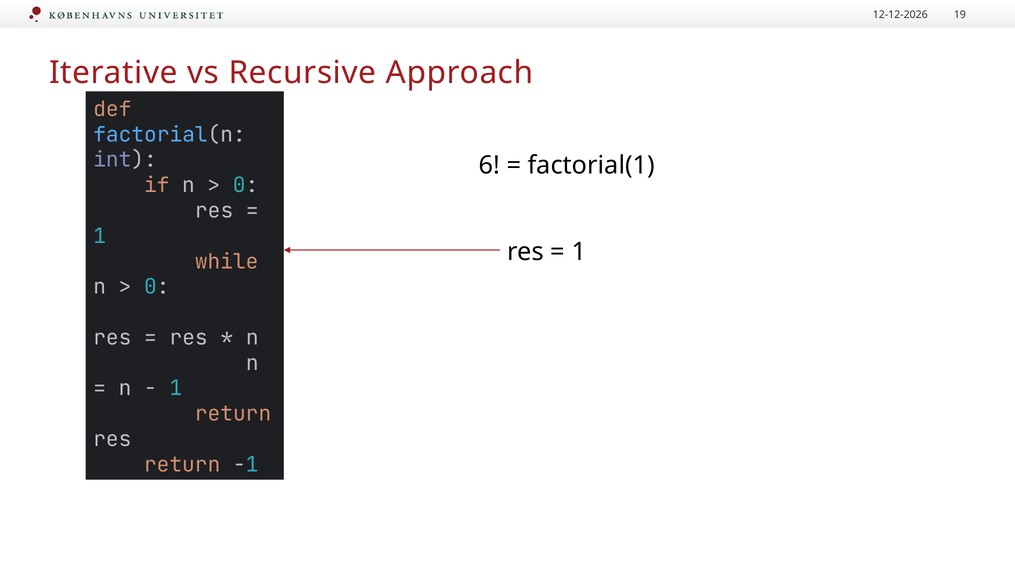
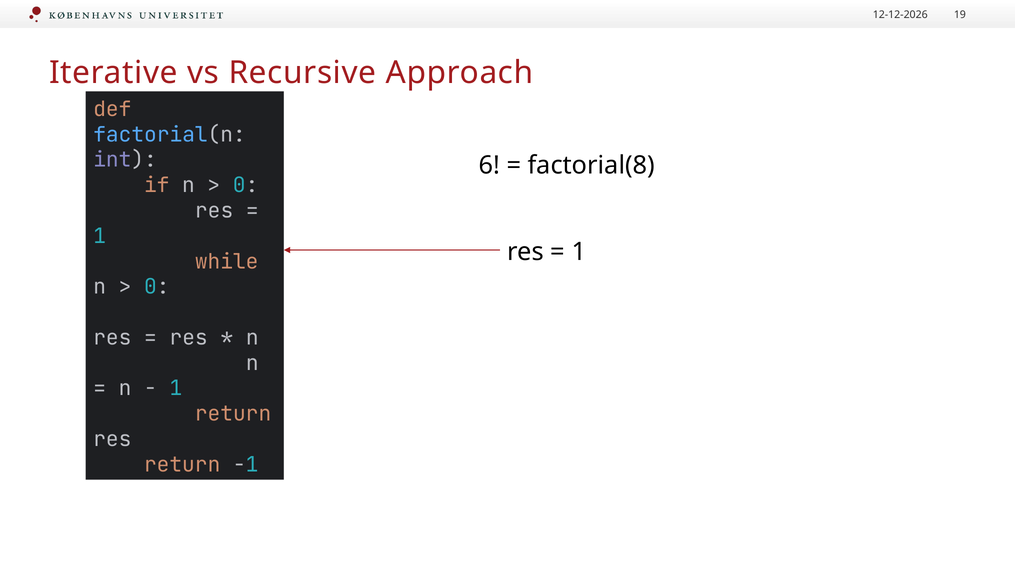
factorial(1: factorial(1 -> factorial(8 (591, 165)
